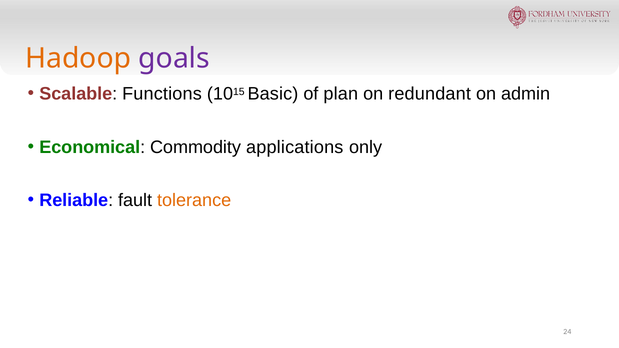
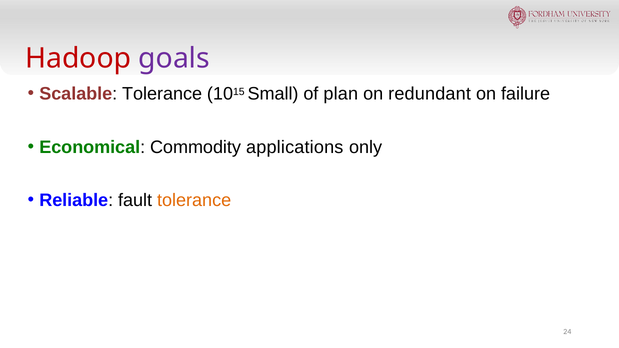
Hadoop colour: orange -> red (78, 58)
Scalable Functions: Functions -> Tolerance (162, 94)
Basic: Basic -> Small (273, 94)
admin: admin -> failure (526, 94)
